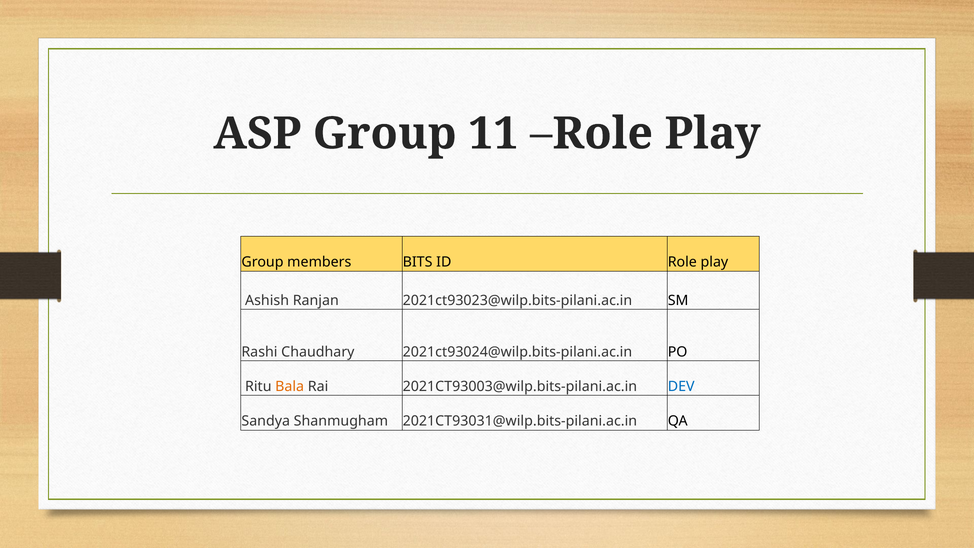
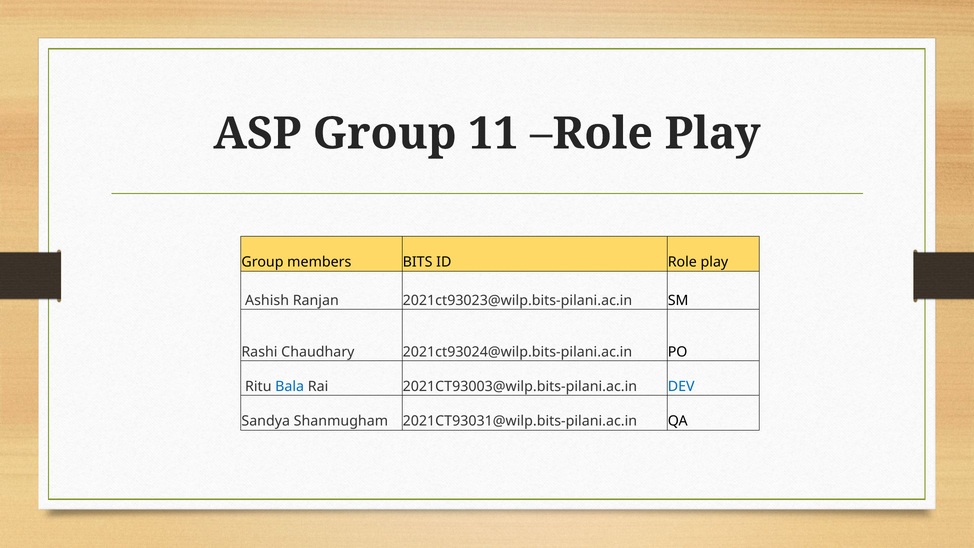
Bala colour: orange -> blue (290, 386)
